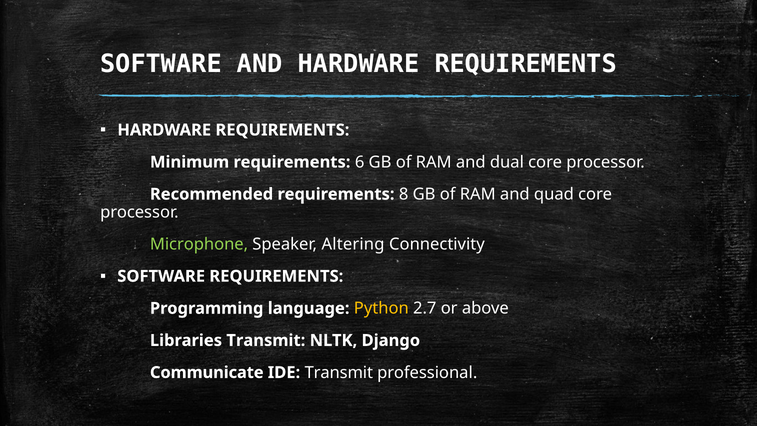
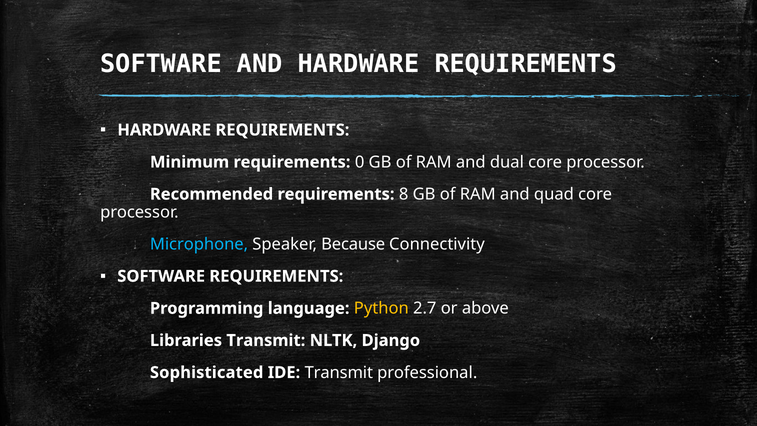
6: 6 -> 0 (360, 162)
Microphone colour: light green -> light blue (199, 244)
Altering: Altering -> Because (353, 244)
Communicate: Communicate -> Sophisticated (207, 372)
